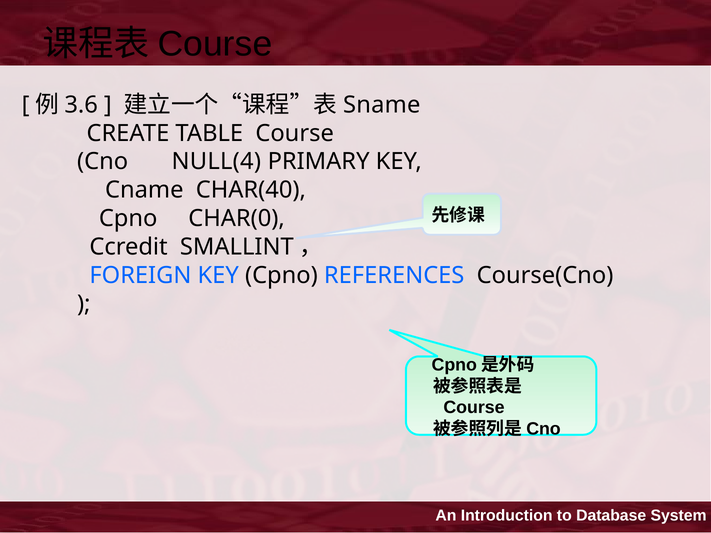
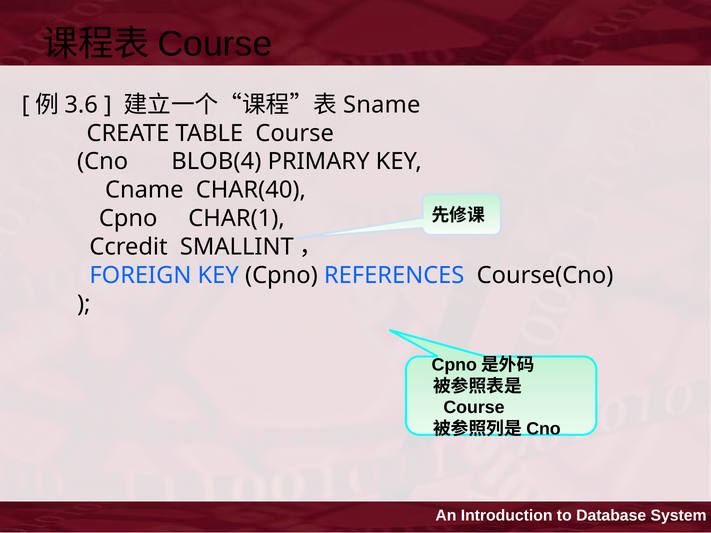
NULL(4: NULL(4 -> BLOB(4 (216, 162)
CHAR(0: CHAR(0 -> CHAR(1 (237, 219)
